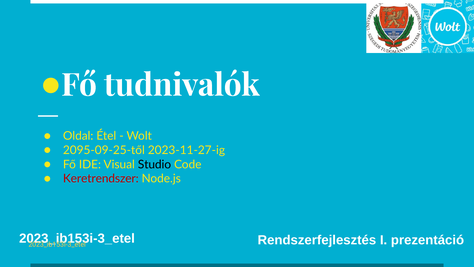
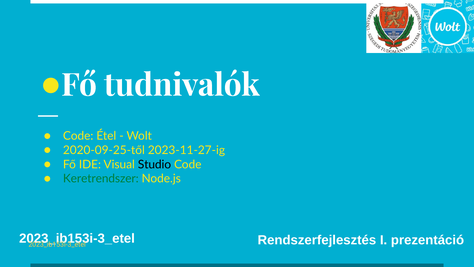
Oldal: Oldal -> Code (78, 136)
2095-09-25-től: 2095-09-25-től -> 2020-09-25-től (104, 150)
Keretrendszer colour: red -> green (101, 178)
